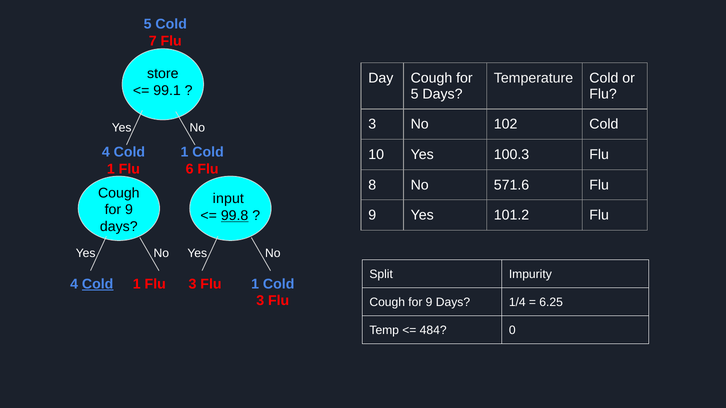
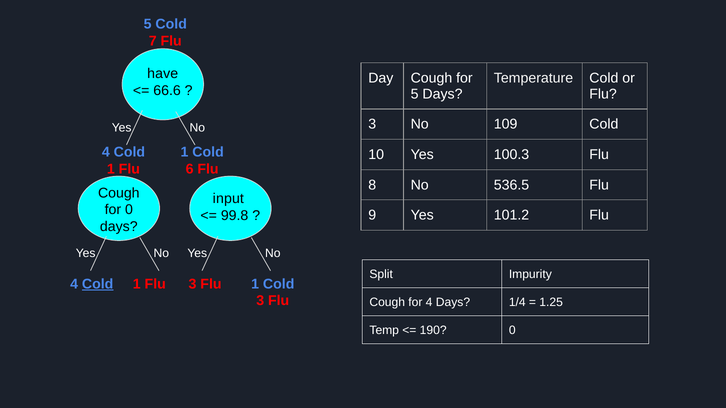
store: store -> have (163, 73)
99.1: 99.1 -> 66.6 (167, 90)
102: 102 -> 109 (506, 124)
571.6: 571.6 -> 536.5 (511, 185)
9: 9 -> 0 (129, 210)
99.8 underline: present -> none (235, 216)
9: 9 -> 4 (429, 302)
6.25: 6.25 -> 1.25 (551, 302)
484: 484 -> 190 (433, 330)
